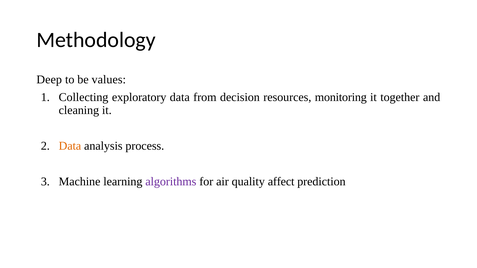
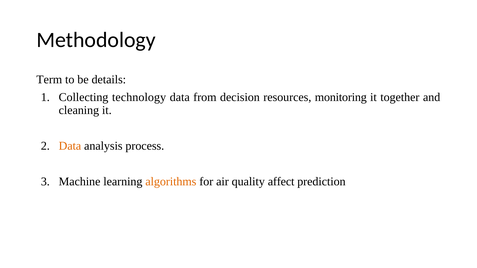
Deep: Deep -> Term (49, 80)
values: values -> details (109, 80)
exploratory: exploratory -> technology (139, 97)
algorithms colour: purple -> orange (171, 182)
